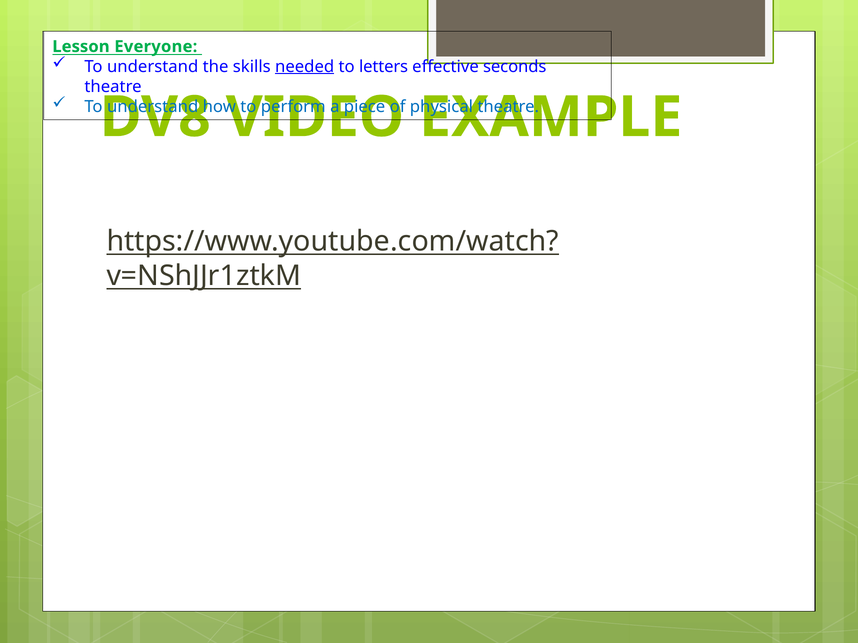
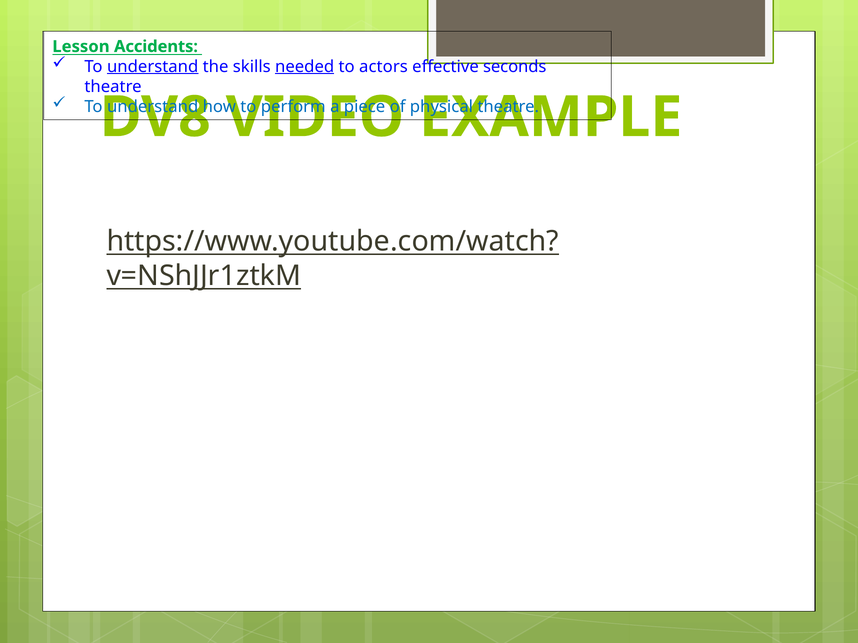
Everyone: Everyone -> Accidents (156, 47)
understand underline: none -> present (153, 67)
letters: letters -> actors (383, 67)
